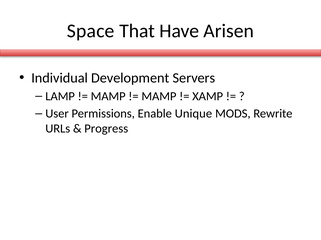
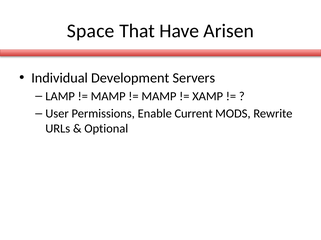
Unique: Unique -> Current (194, 114)
Progress: Progress -> Optional (106, 129)
